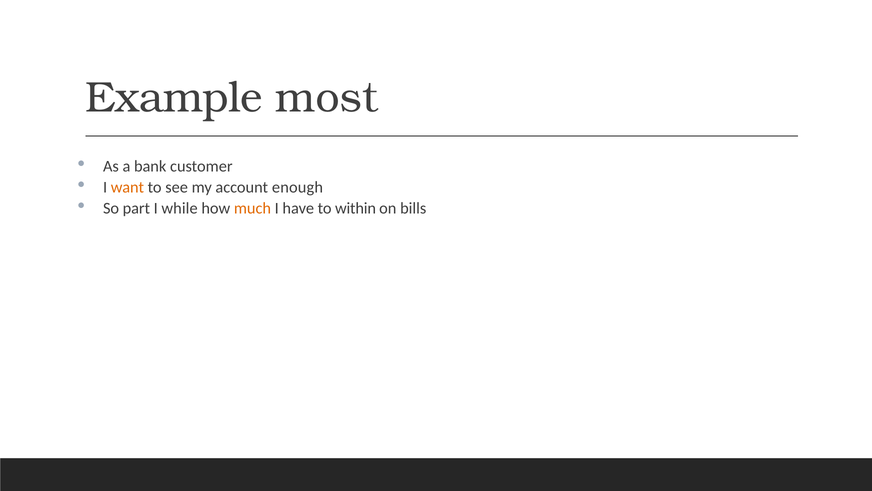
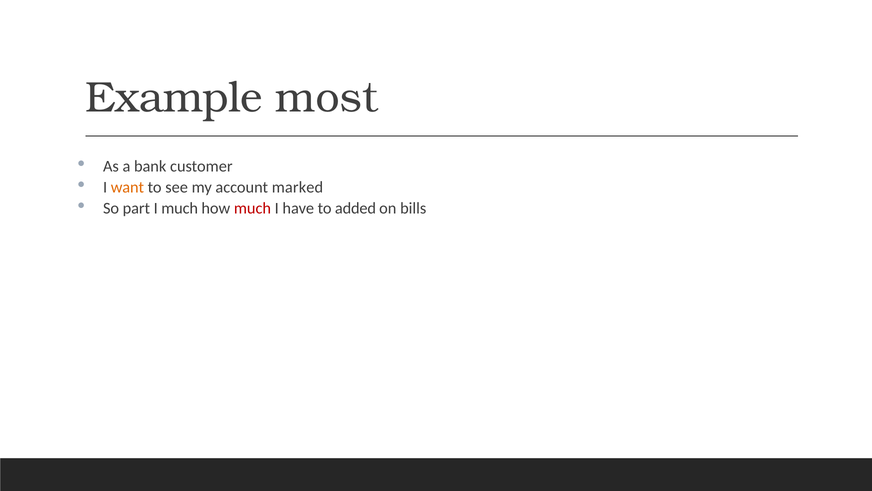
enough: enough -> marked (297, 187)
I while: while -> much (180, 208)
much colour: orange -> red (252, 208)
within: within -> added (355, 208)
